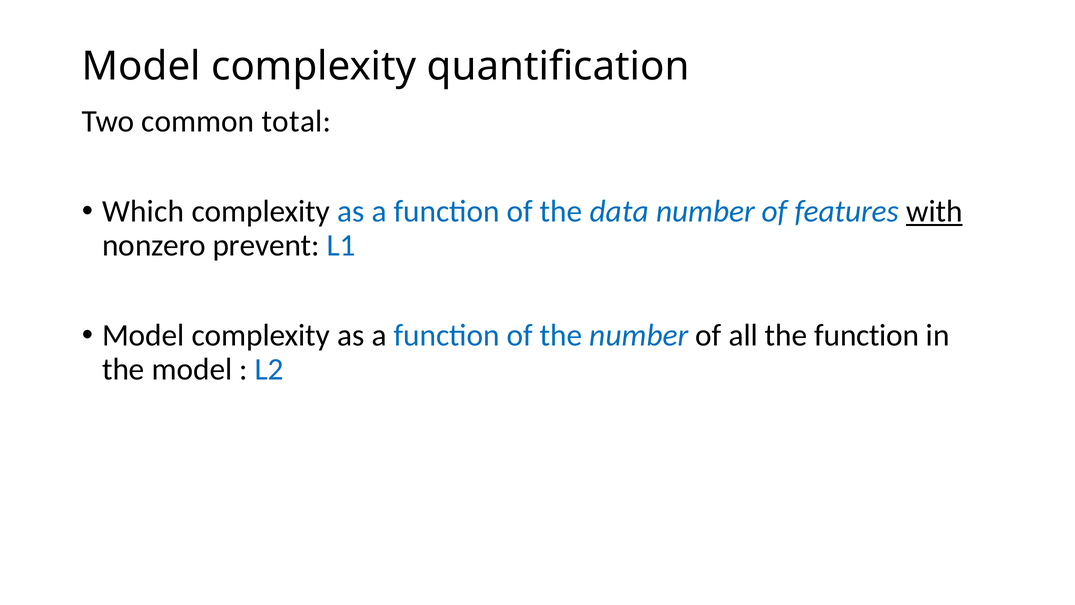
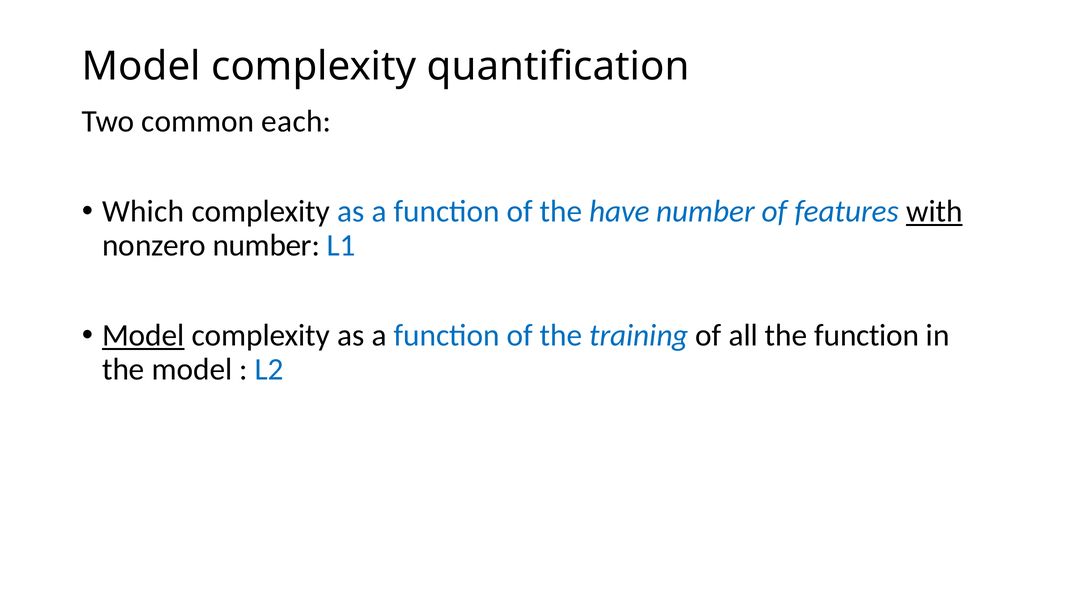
total: total -> each (296, 122)
data: data -> have (620, 211)
nonzero prevent: prevent -> number (266, 245)
Model underline: none -> present (143, 335)
the number: number -> training (639, 335)
